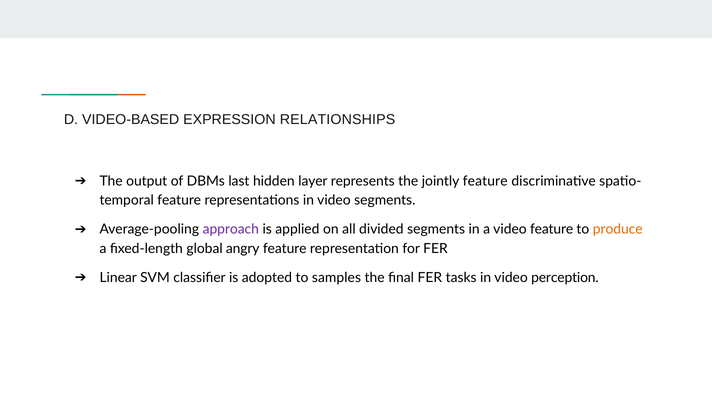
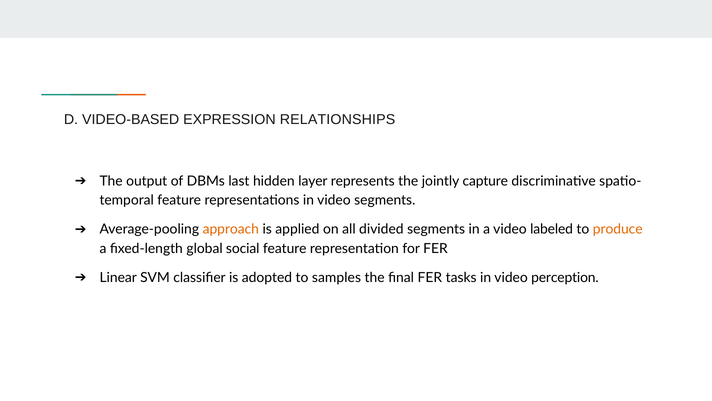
jointly feature: feature -> capture (485, 181)
approach colour: purple -> orange (231, 229)
video feature: feature -> labeled (552, 229)
angry: angry -> social (243, 248)
